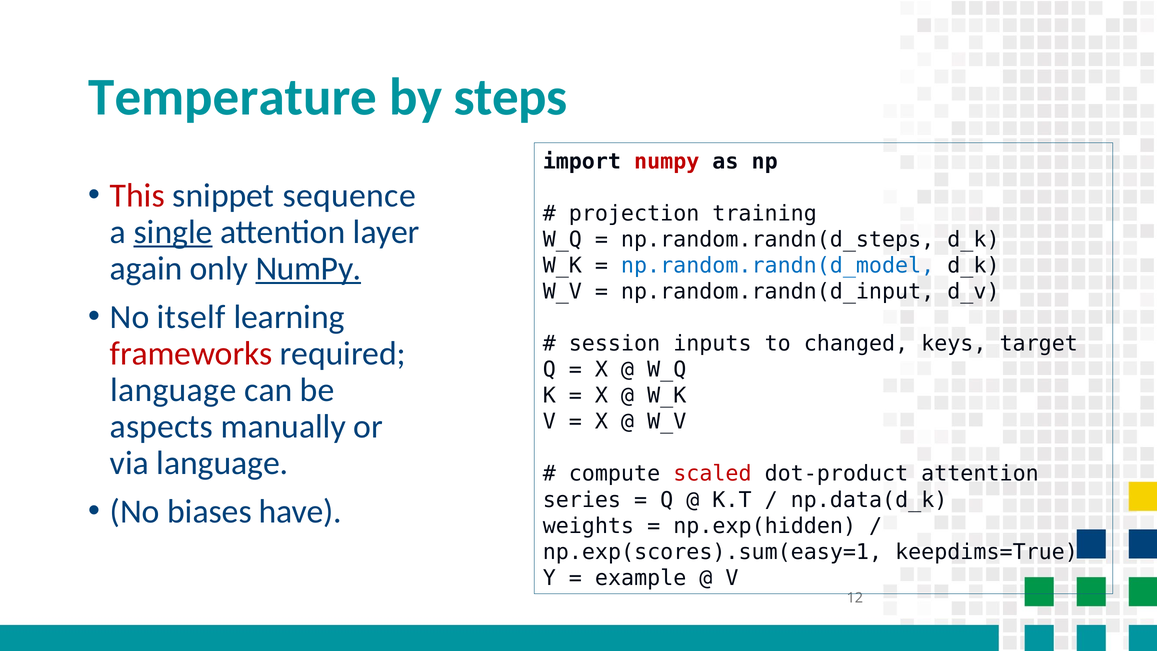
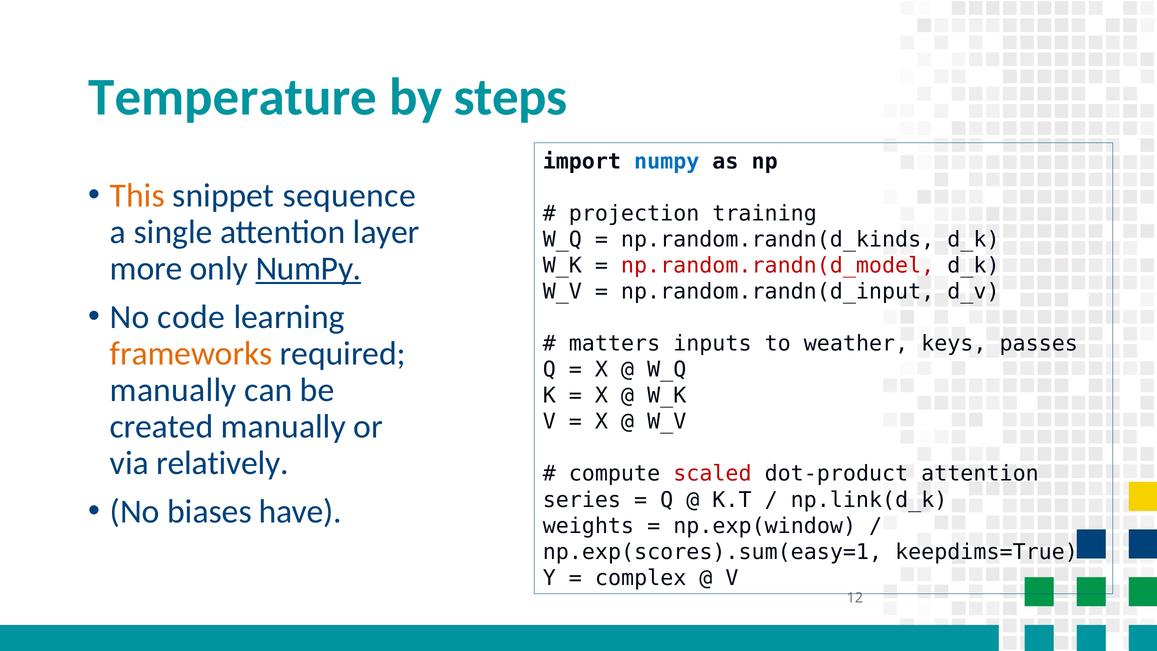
numpy colour: red -> blue (667, 161)
This colour: red -> orange (137, 196)
single underline: present -> none (173, 232)
np.random.randn(d_steps: np.random.randn(d_steps -> np.random.randn(d_kinds (778, 239)
again: again -> more (146, 269)
np.random.randn(d_model colour: blue -> red (778, 265)
itself: itself -> code (191, 317)
session: session -> matters (615, 344)
changed: changed -> weather (856, 344)
target: target -> passes (1039, 344)
frameworks colour: red -> orange (191, 353)
language: language -> manually (173, 390)
aspects: aspects -> created (162, 426)
via language: language -> relatively (222, 463)
np.data(d_k: np.data(d_k -> np.link(d_k (869, 500)
np.exp(hidden: np.exp(hidden -> np.exp(window (765, 526)
example: example -> complex (641, 578)
